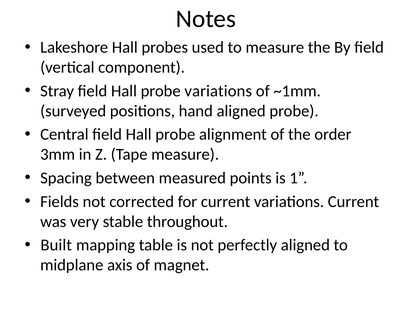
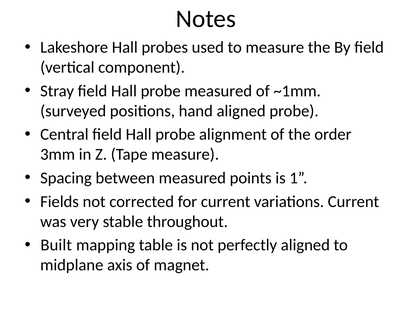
probe variations: variations -> measured (218, 91)
